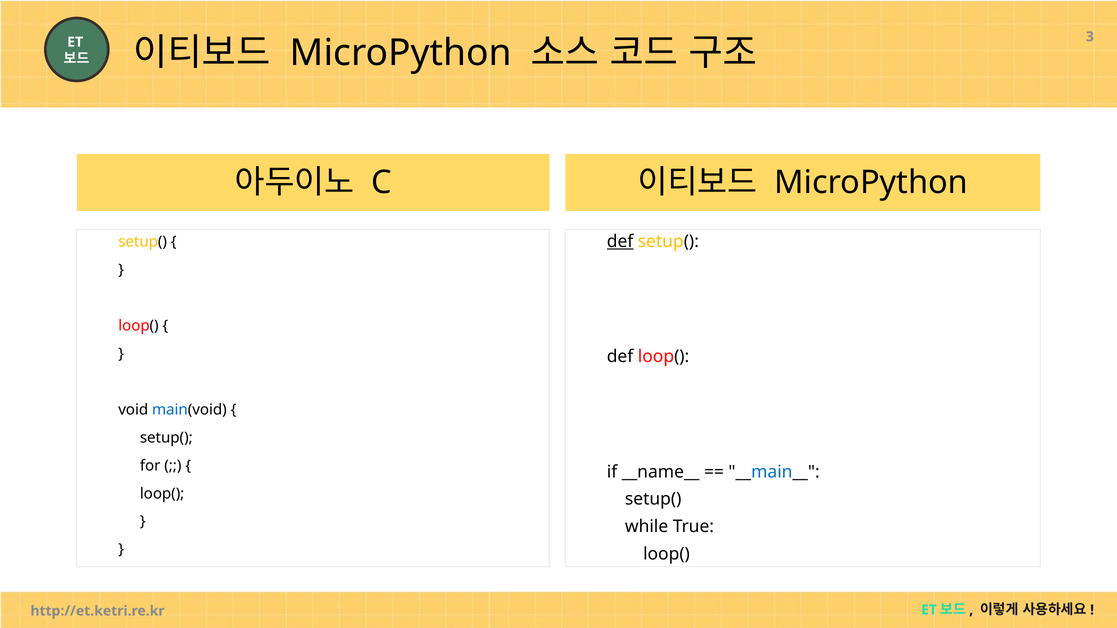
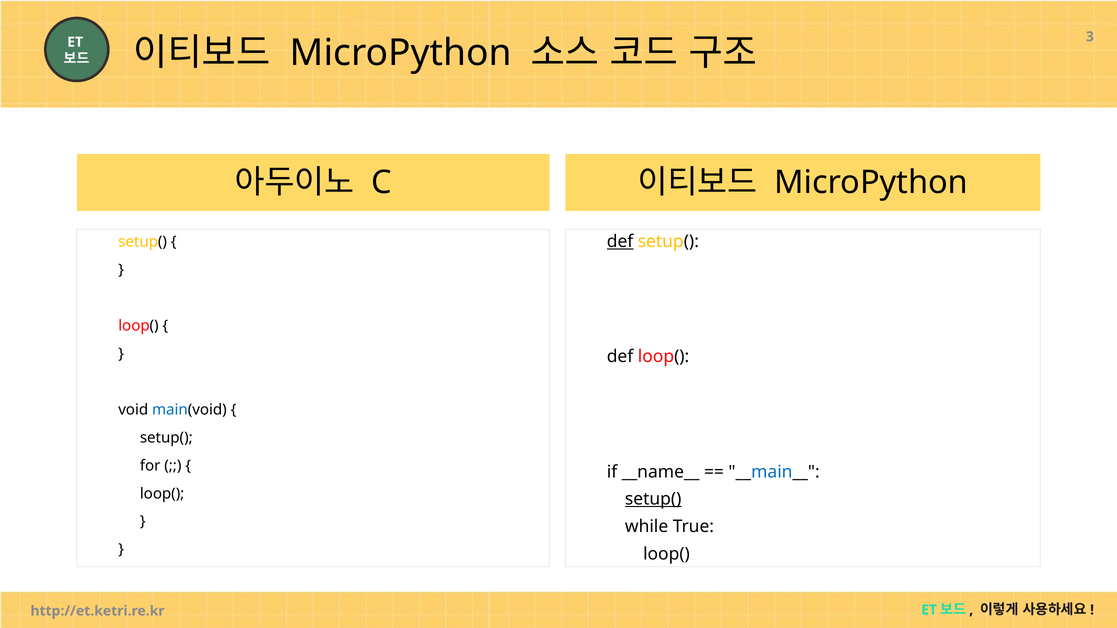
setup( underline: none -> present (653, 499)
